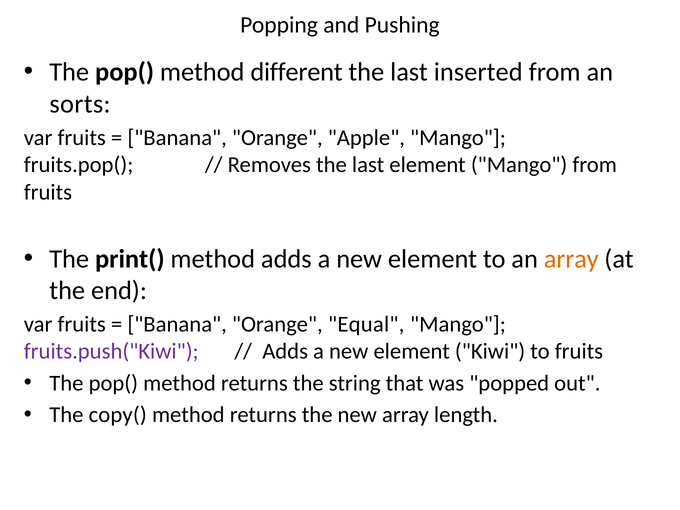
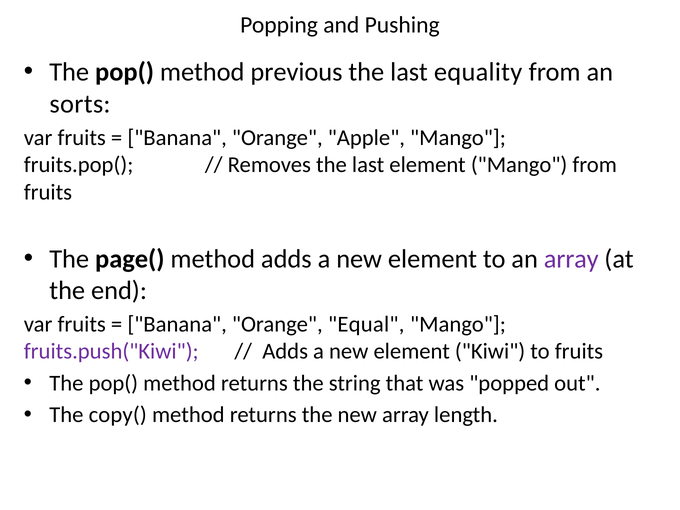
different: different -> previous (296, 72)
inserted: inserted -> equality (478, 72)
print(: print( -> page( (130, 259)
array colour: orange -> purple (571, 259)
